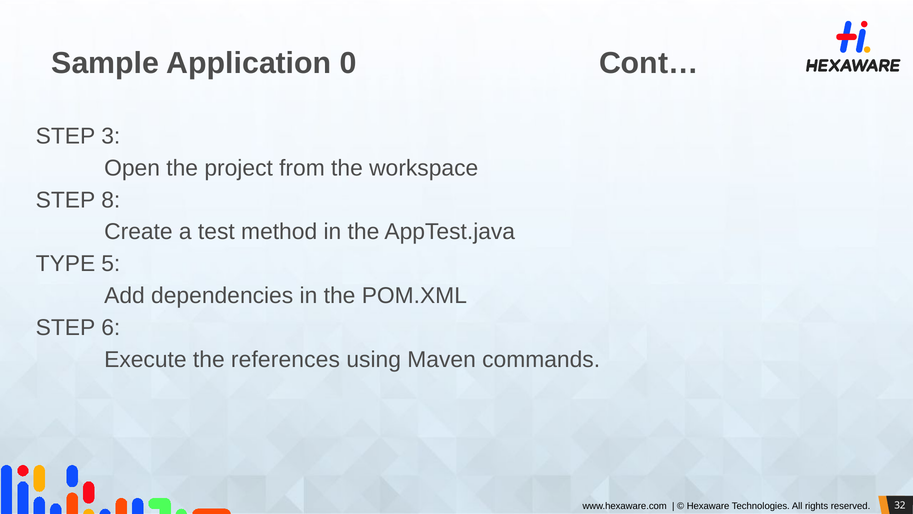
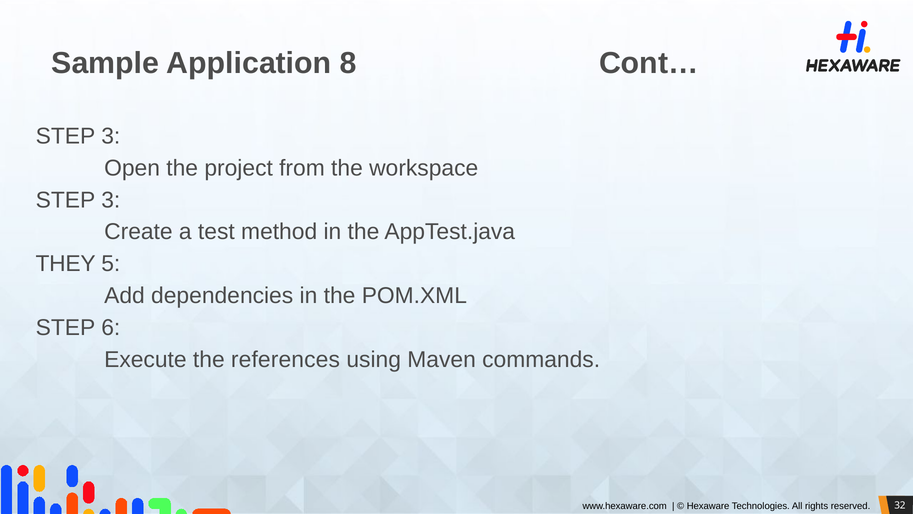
0: 0 -> 8 (348, 63)
8: 8 -> 3 (111, 200)
TYPE: TYPE -> THEY (66, 264)
